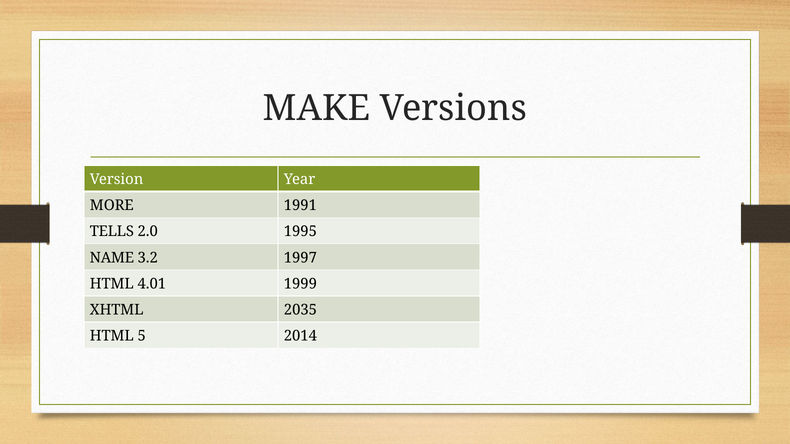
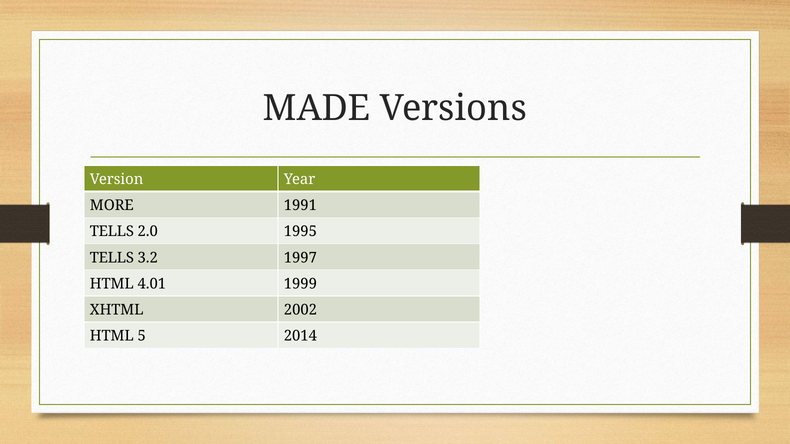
MAKE: MAKE -> MADE (317, 108)
NAME: NAME -> TELLS (112, 258)
2035: 2035 -> 2002 (300, 310)
